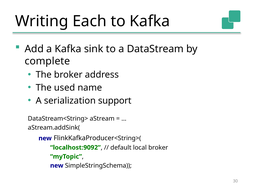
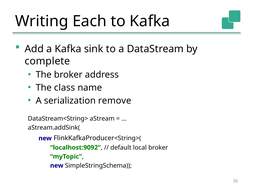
used: used -> class (65, 88)
support: support -> remove (115, 100)
